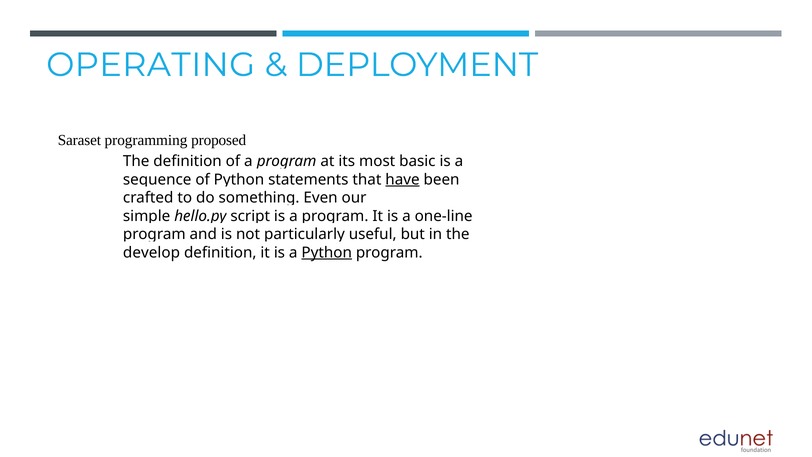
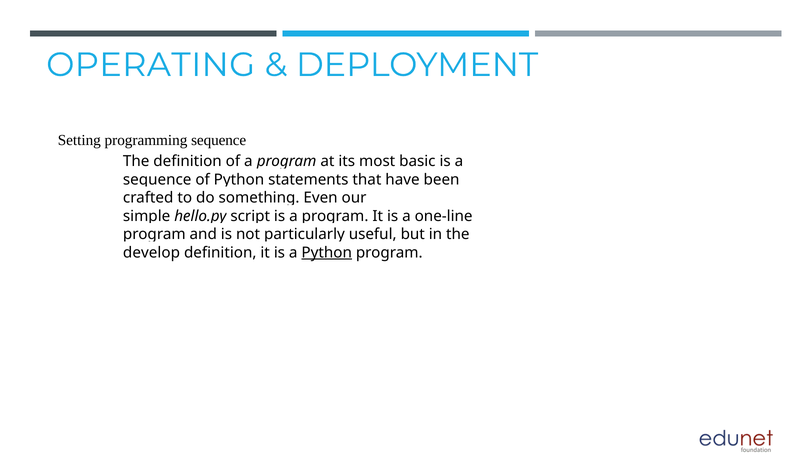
Saraset: Saraset -> Setting (79, 140)
programming proposed: proposed -> sequence (219, 140)
have underline: present -> none (402, 179)
